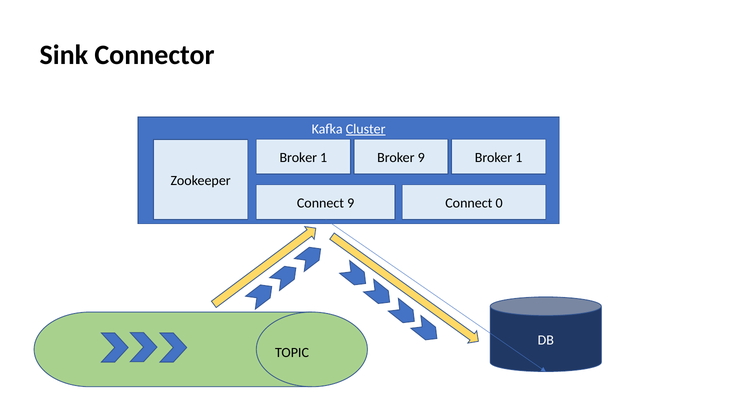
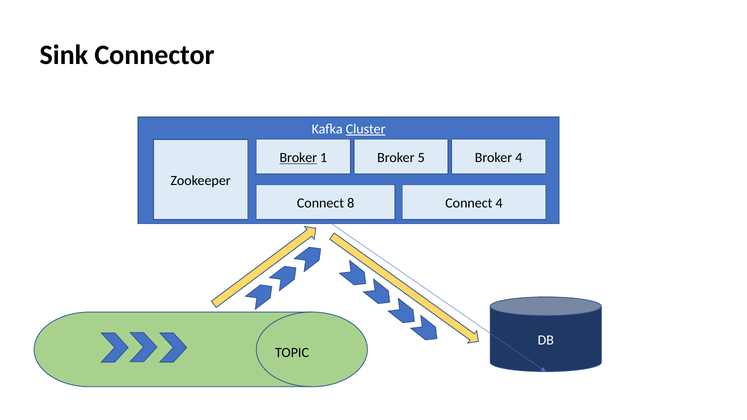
Broker underline: none -> present (298, 158)
Broker 9: 9 -> 5 (421, 158)
1: 1 -> 4 (519, 158)
Connect 9: 9 -> 8 (351, 203)
Connect 0: 0 -> 4 (499, 203)
